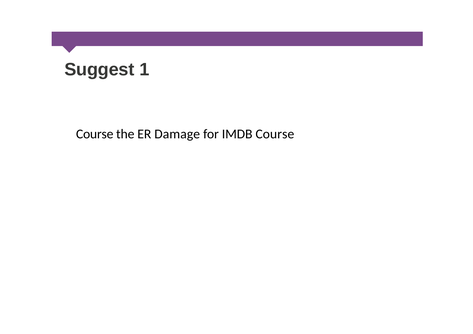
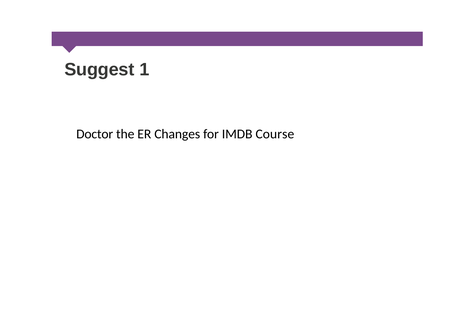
Course: Course -> Doctor (95, 134)
Damage: Damage -> Changes (177, 134)
